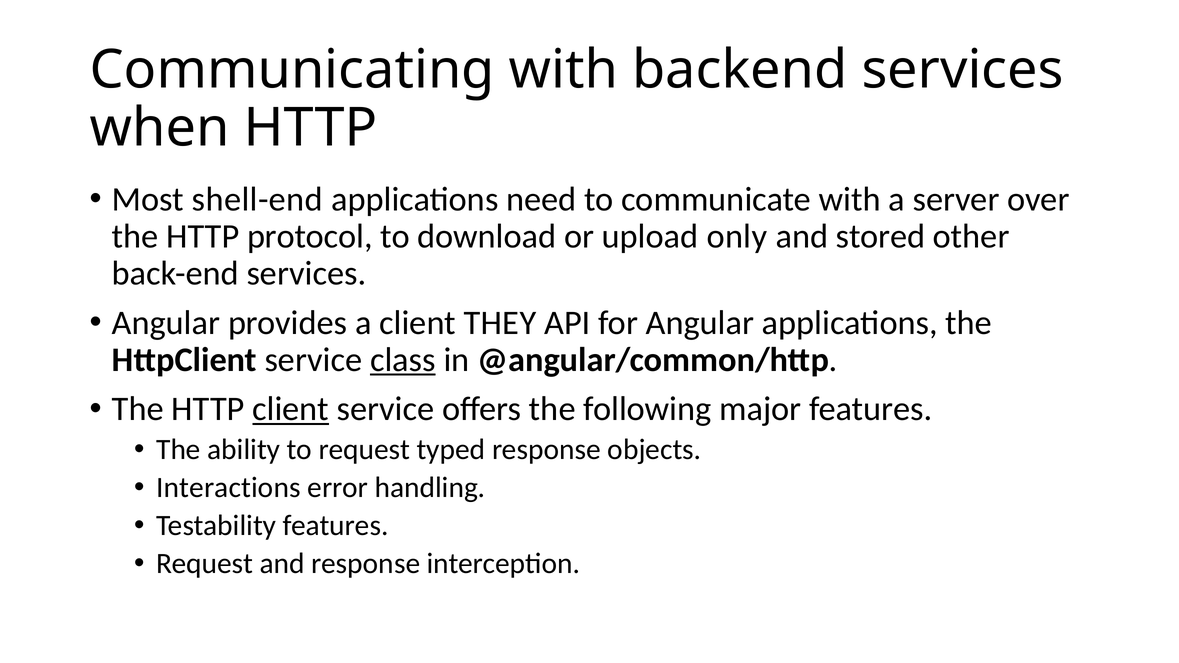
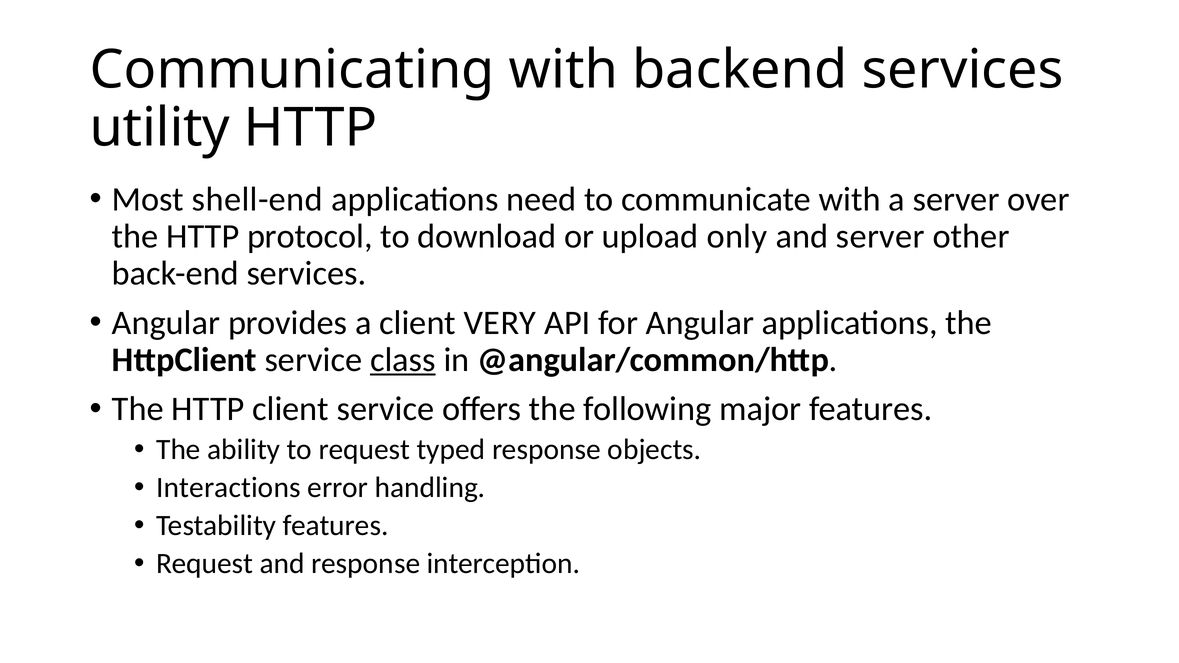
when: when -> utility (160, 128)
and stored: stored -> server (880, 236)
THEY: THEY -> VERY (500, 323)
client underline: present -> none (291, 409)
